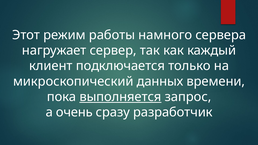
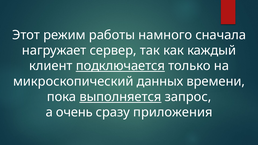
сервера: сервера -> сначала (221, 35)
подключается underline: none -> present (120, 66)
разработчик: разработчик -> приложения (173, 112)
